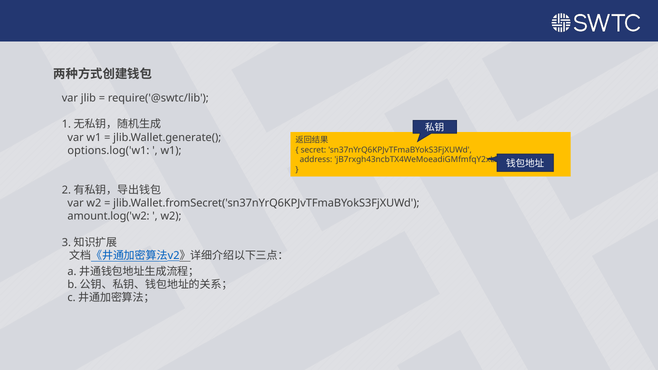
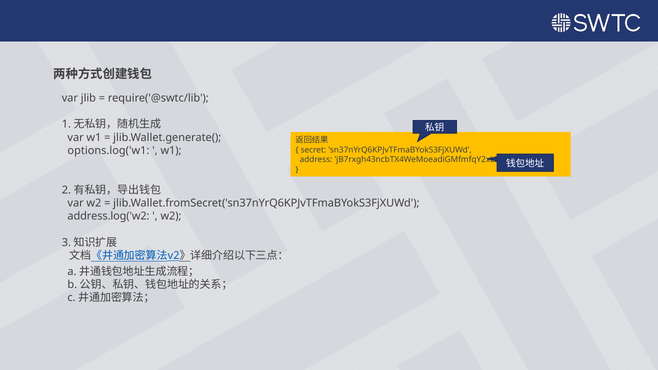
amount.log('w2: amount.log('w2 -> address.log('w2 (109, 216)
